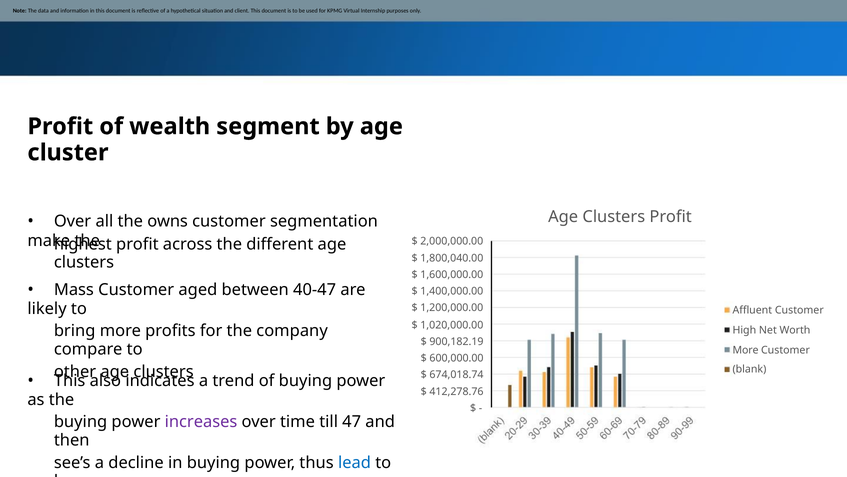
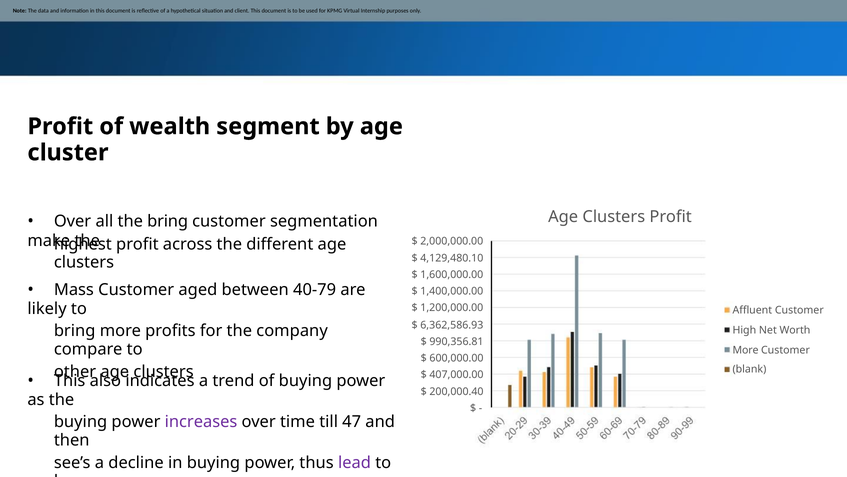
the owns: owns -> bring (168, 221)
1,800,040.00: 1,800,040.00 -> 4,129,480.10 (452, 258)
40-47: 40-47 -> 40-79 (315, 289)
1,020,000.00: 1,020,000.00 -> 6,362,586.93 (452, 325)
900,182.19: 900,182.19 -> 990,356.81 (456, 341)
674,018.74: 674,018.74 -> 407,000.00 (456, 375)
412,278.76: 412,278.76 -> 200,000.40 (456, 391)
lead colour: blue -> purple (355, 462)
